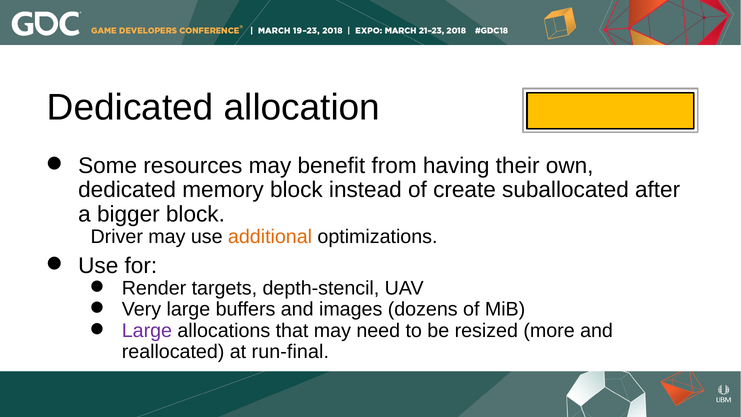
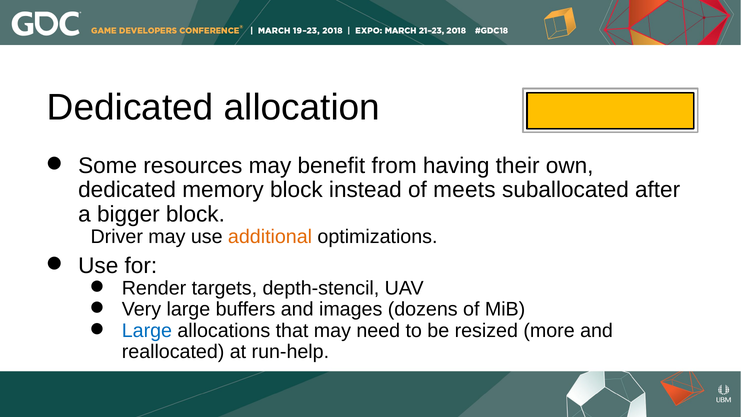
create: create -> meets (464, 190)
Large colour: purple -> blue (147, 331)
run-final: run-final -> run-help (290, 352)
